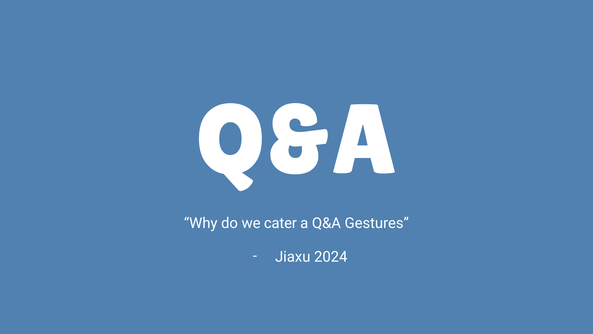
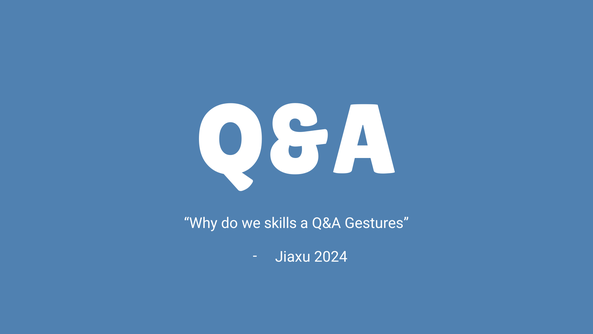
cater: cater -> skills (280, 223)
